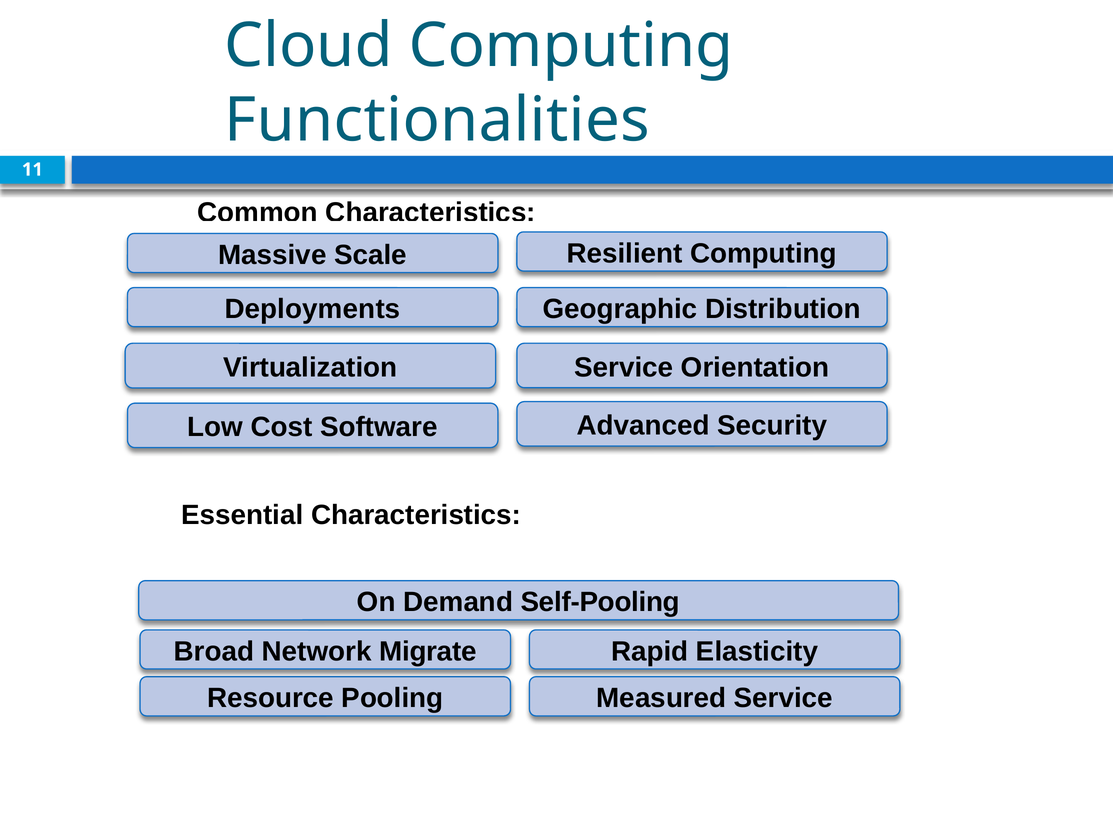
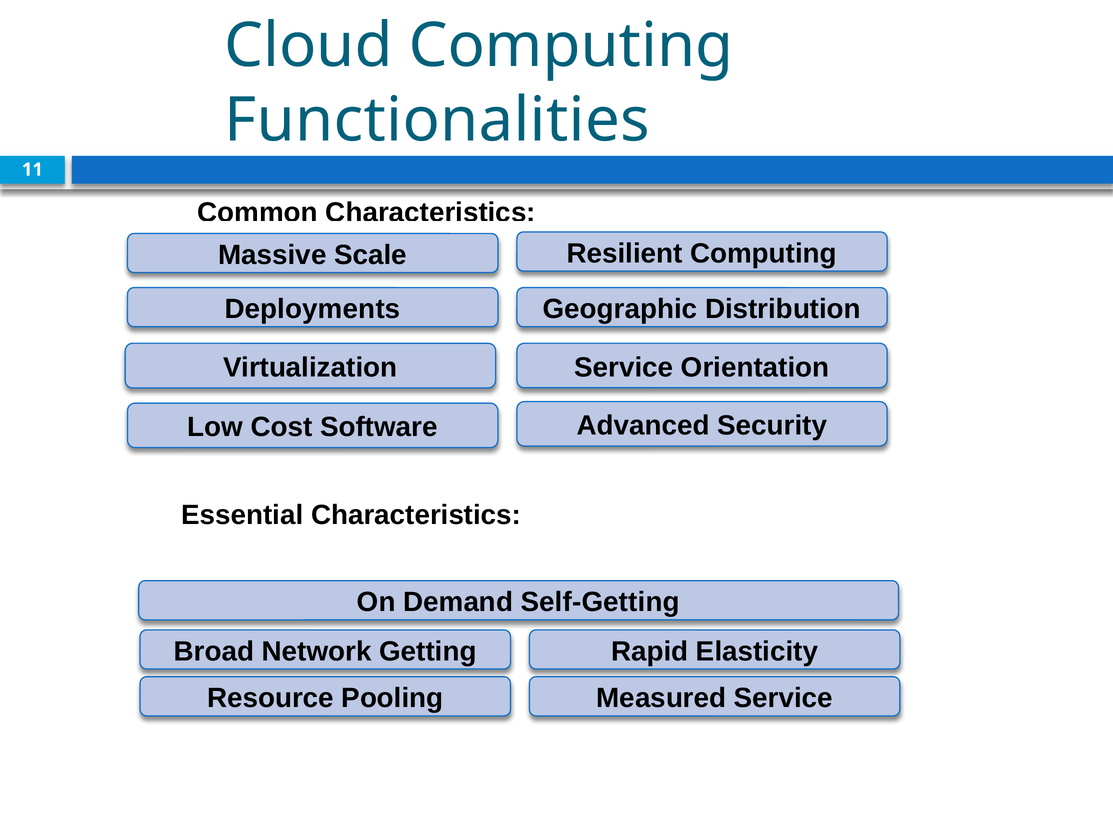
Self-Pooling: Self-Pooling -> Self-Getting (600, 602)
Migrate: Migrate -> Getting (428, 651)
